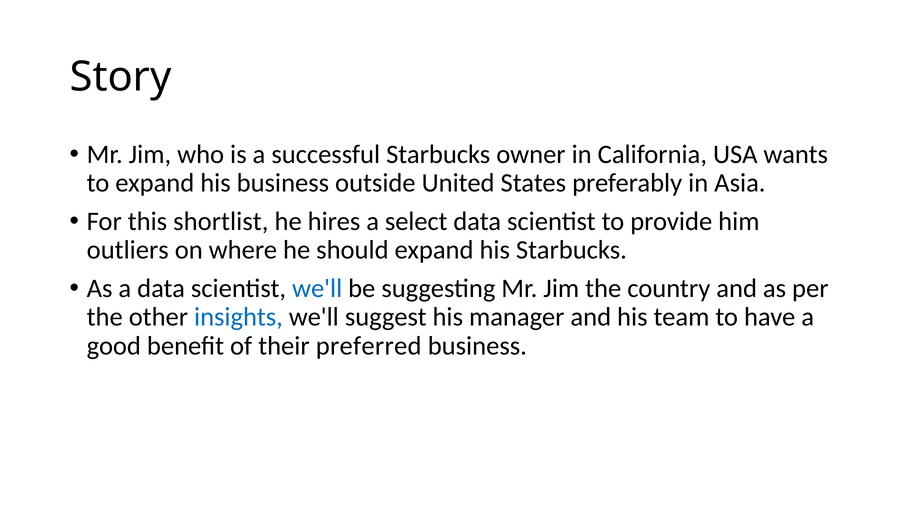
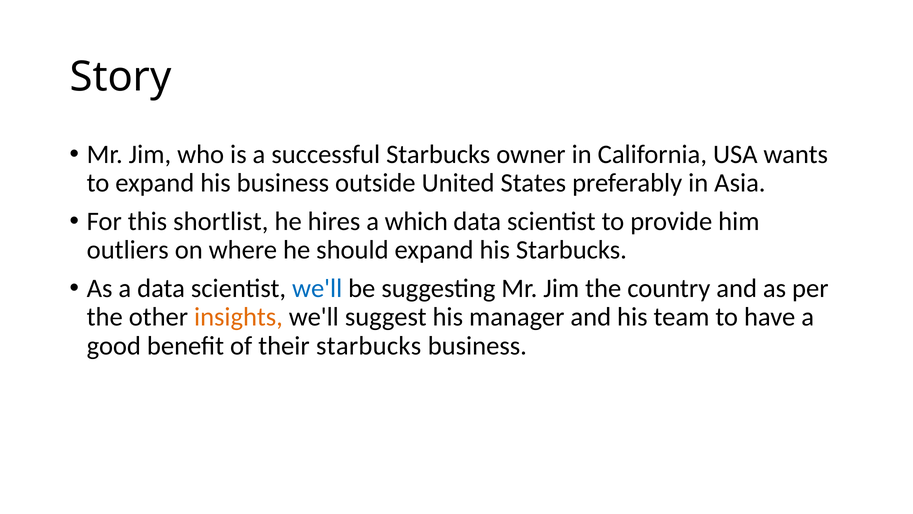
select: select -> which (416, 221)
insights colour: blue -> orange (238, 317)
their preferred: preferred -> starbucks (369, 346)
